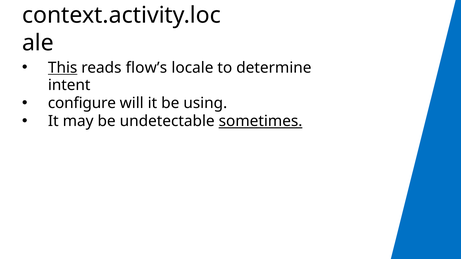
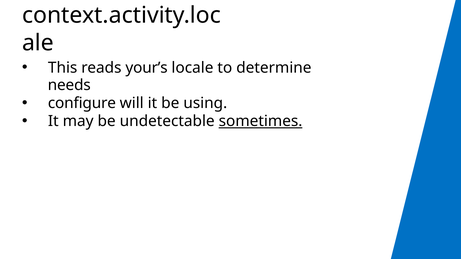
This underline: present -> none (63, 68)
flow’s: flow’s -> your’s (147, 68)
intent: intent -> needs (69, 85)
